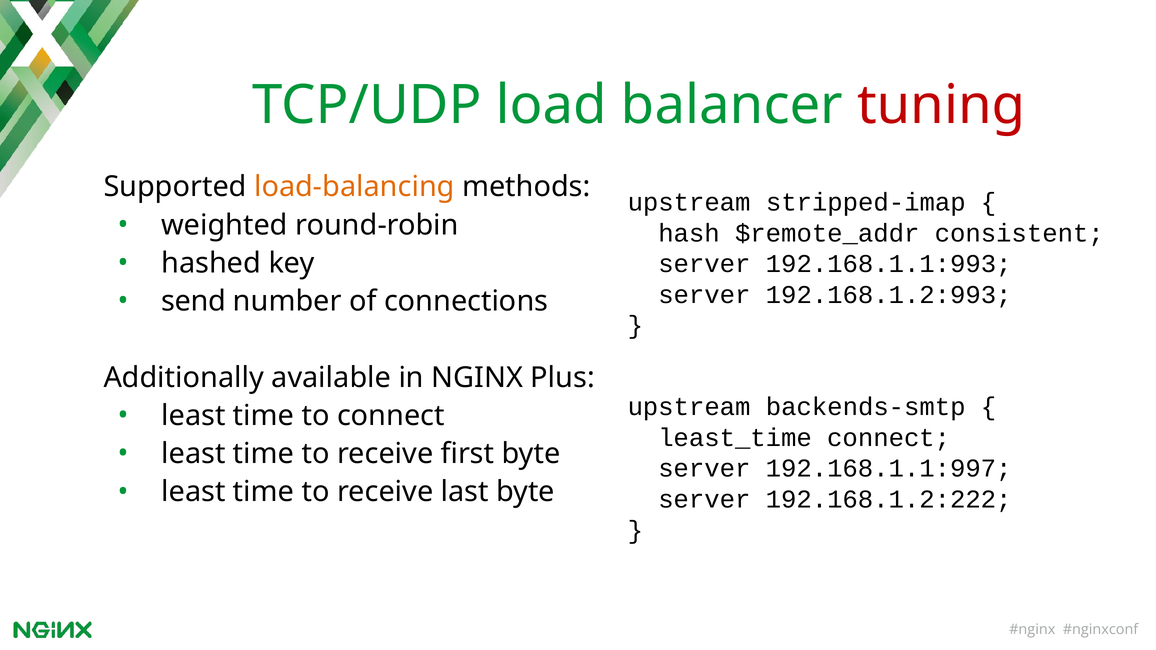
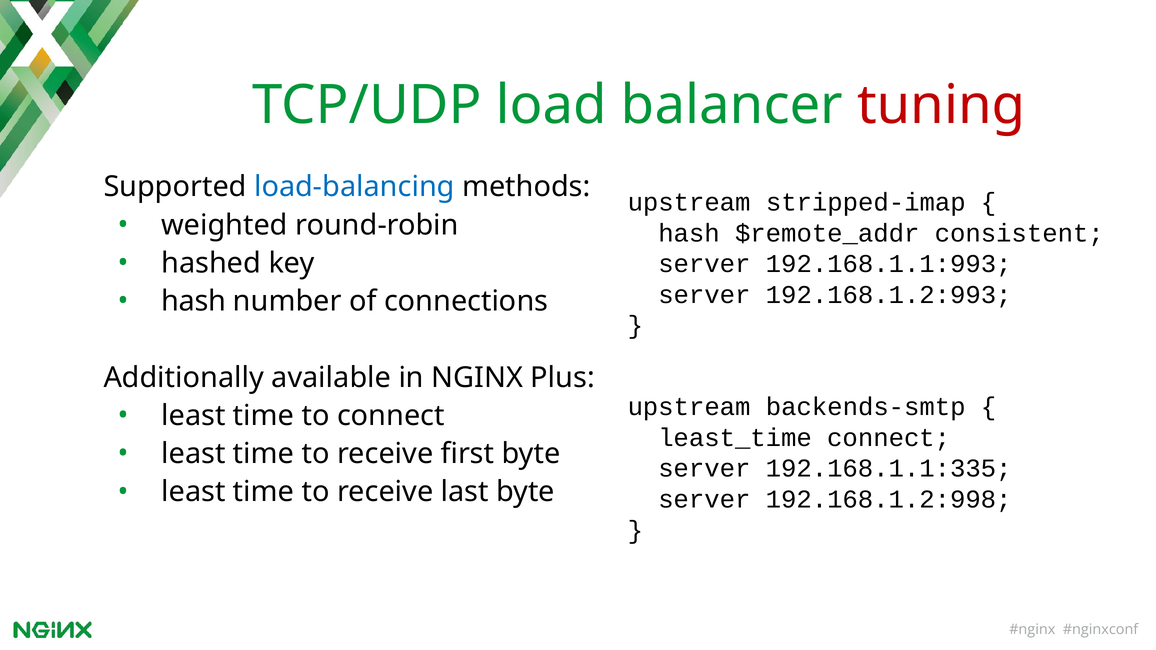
load-balancing colour: orange -> blue (354, 187)
send: send -> hash (194, 301)
192.168.1.1:997: 192.168.1.1:997 -> 192.168.1.1:335 (889, 469)
192.168.1.2:222: 192.168.1.2:222 -> 192.168.1.2:998 (889, 499)
